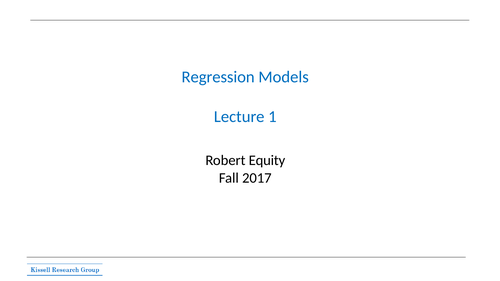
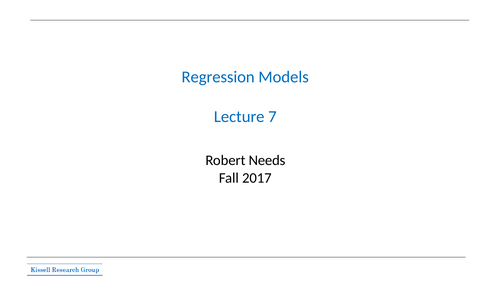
1: 1 -> 7 (272, 117)
Equity: Equity -> Needs (267, 161)
